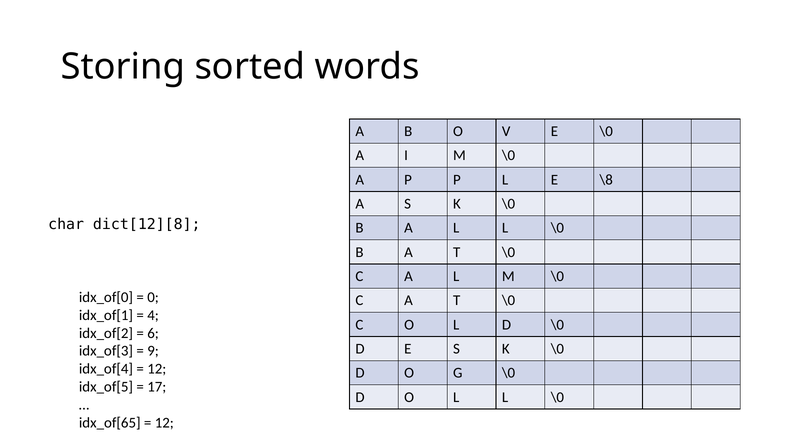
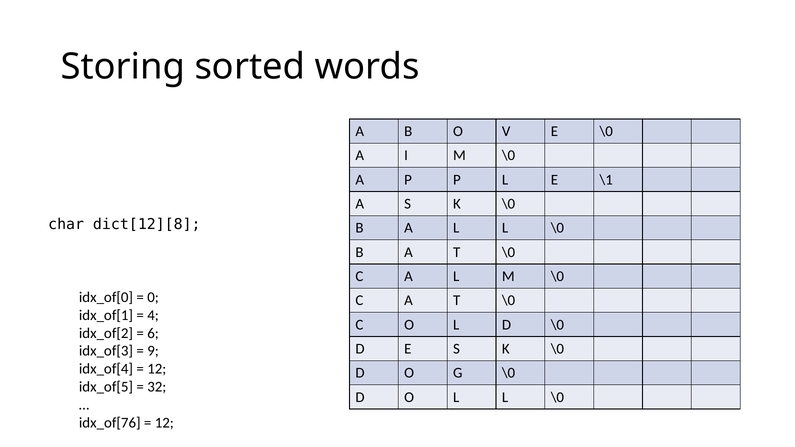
\8: \8 -> \1 (606, 180)
17: 17 -> 32 (157, 387)
idx_of[65: idx_of[65 -> idx_of[76 (110, 423)
